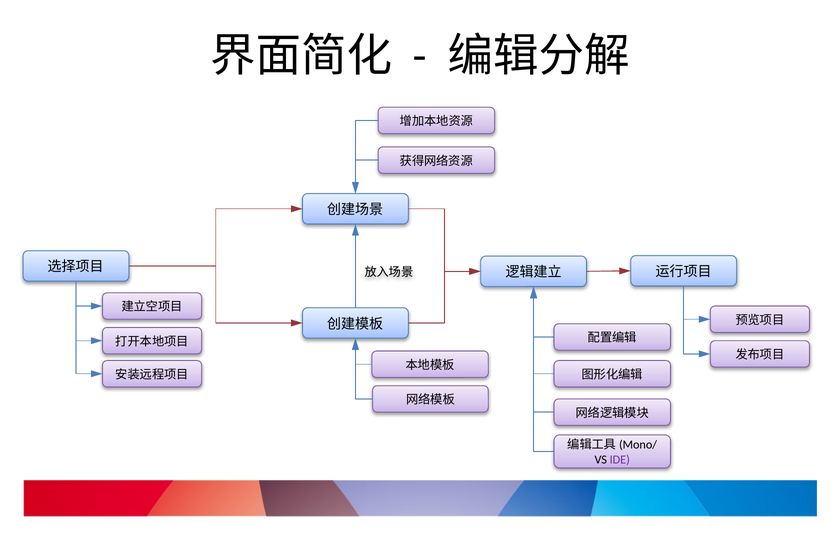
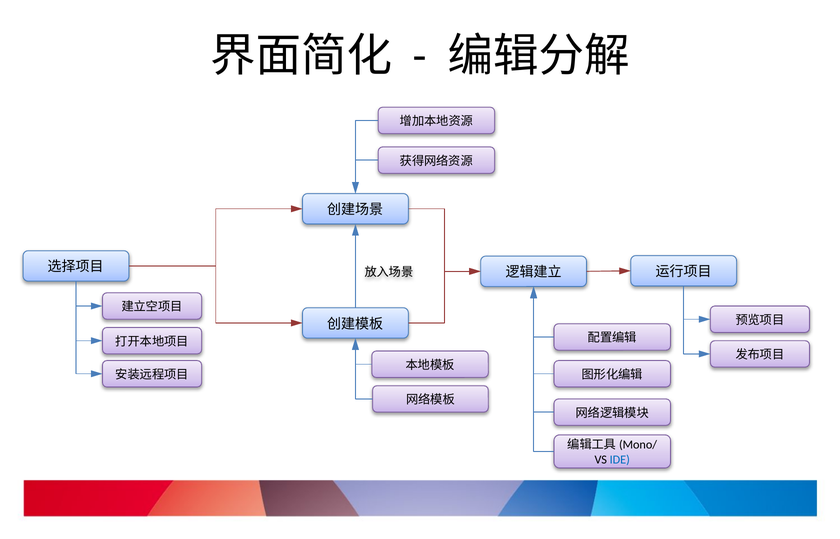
IDE colour: purple -> blue (620, 459)
